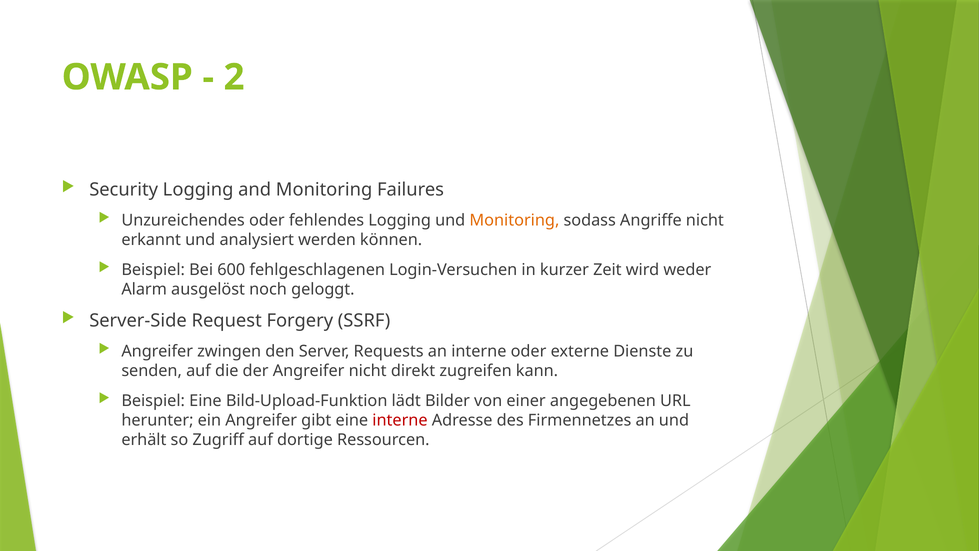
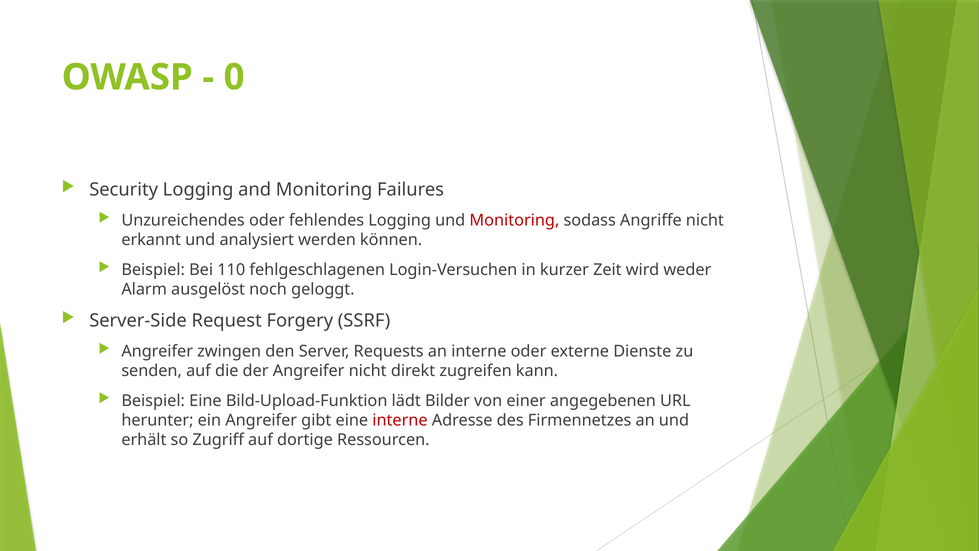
2: 2 -> 0 (234, 77)
Monitoring colour: orange -> red (514, 220)
600: 600 -> 110 (231, 270)
